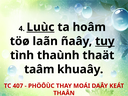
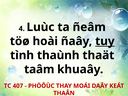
Luùc underline: present -> none (40, 27)
hoâm: hoâm -> ñeâm (89, 27)
laãn: laãn -> hoài (45, 41)
